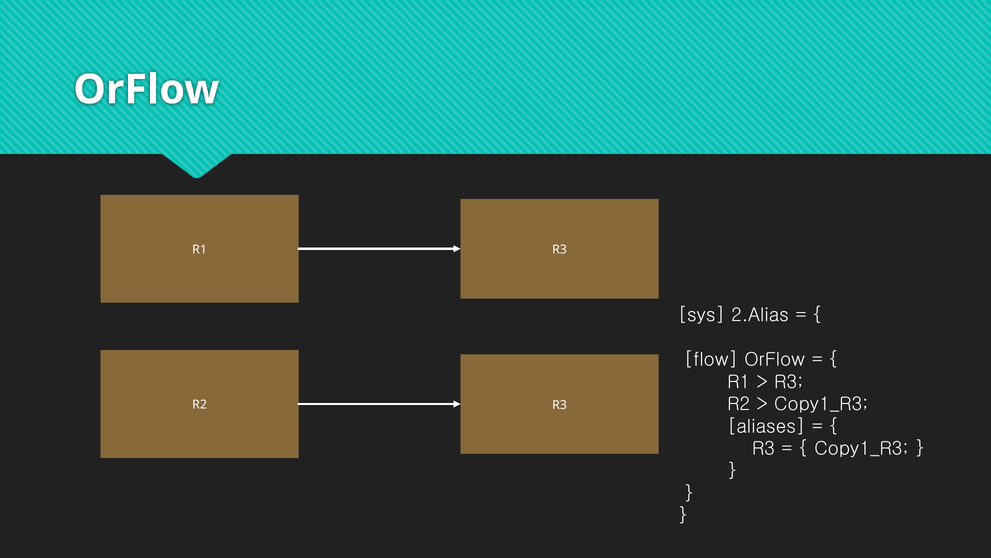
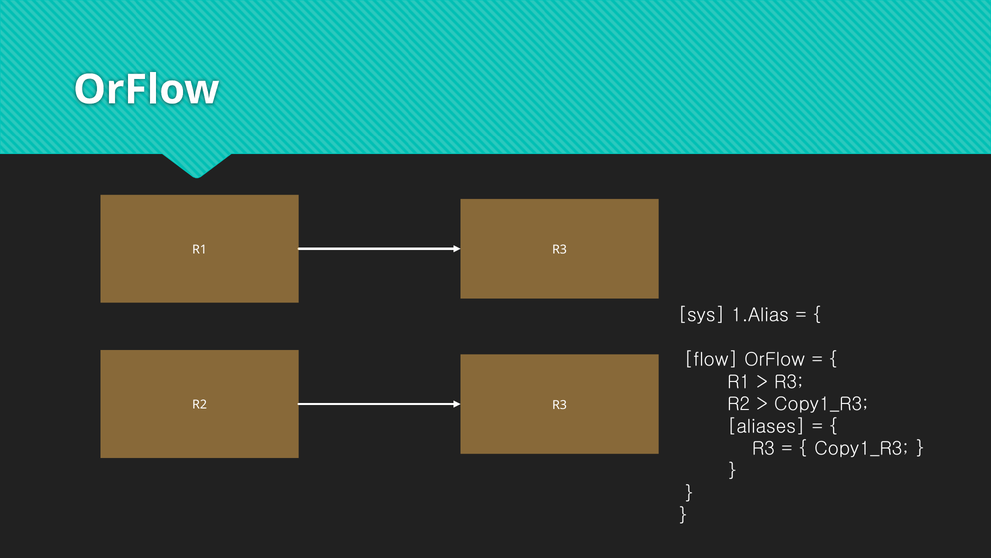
2.Alias: 2.Alias -> 1.Alias (760, 315)
